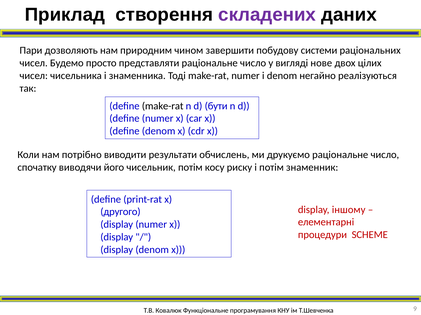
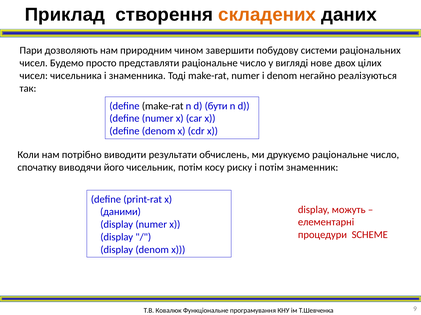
складених colour: purple -> orange (267, 15)
іншому: іншому -> можуть (349, 210)
другого: другого -> даними (120, 212)
